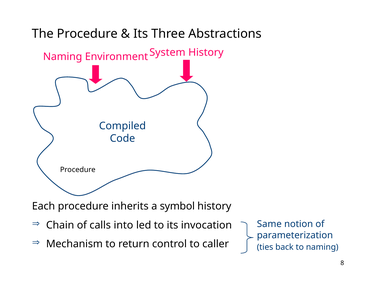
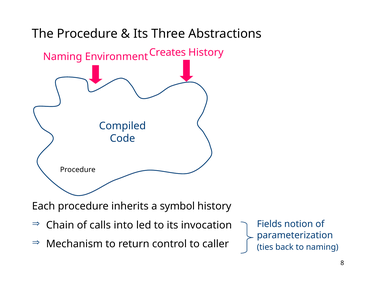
System: System -> Creates (168, 53)
Same: Same -> Fields (269, 224)
